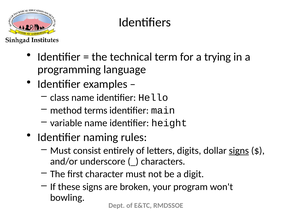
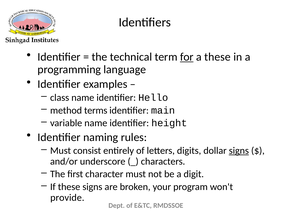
for underline: none -> present (187, 57)
a trying: trying -> these (217, 57)
bowling: bowling -> provide (67, 198)
